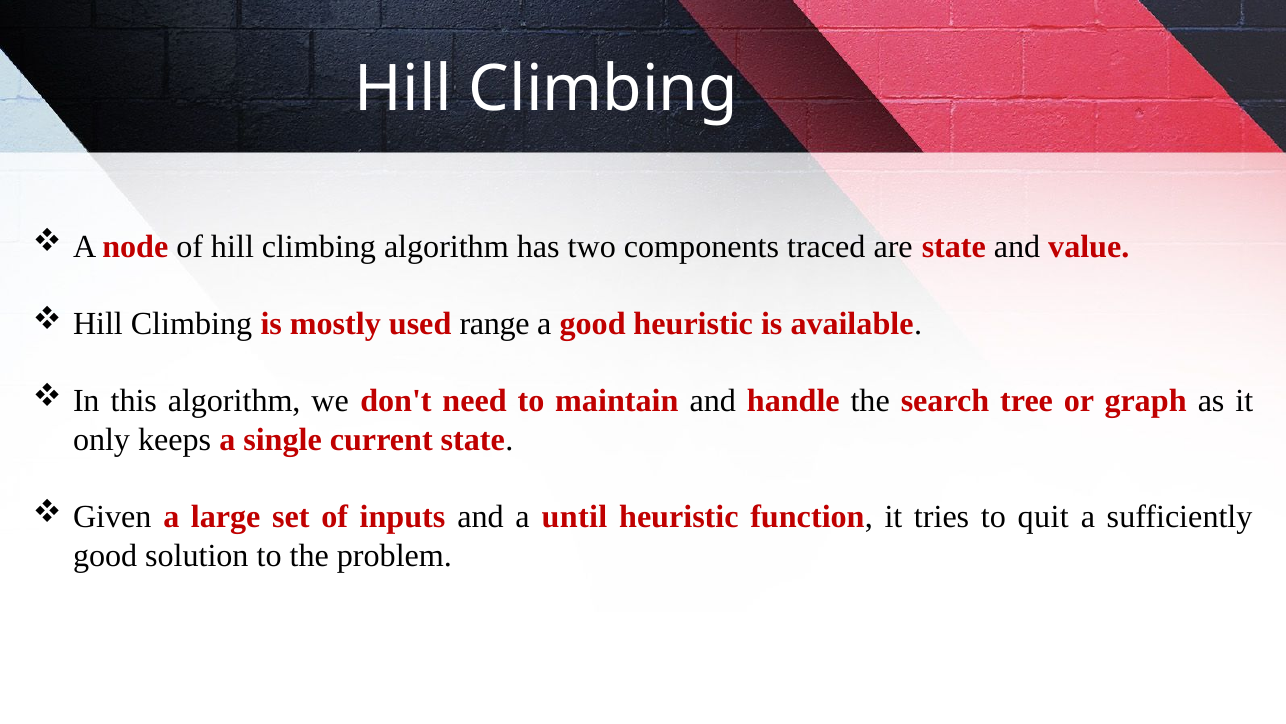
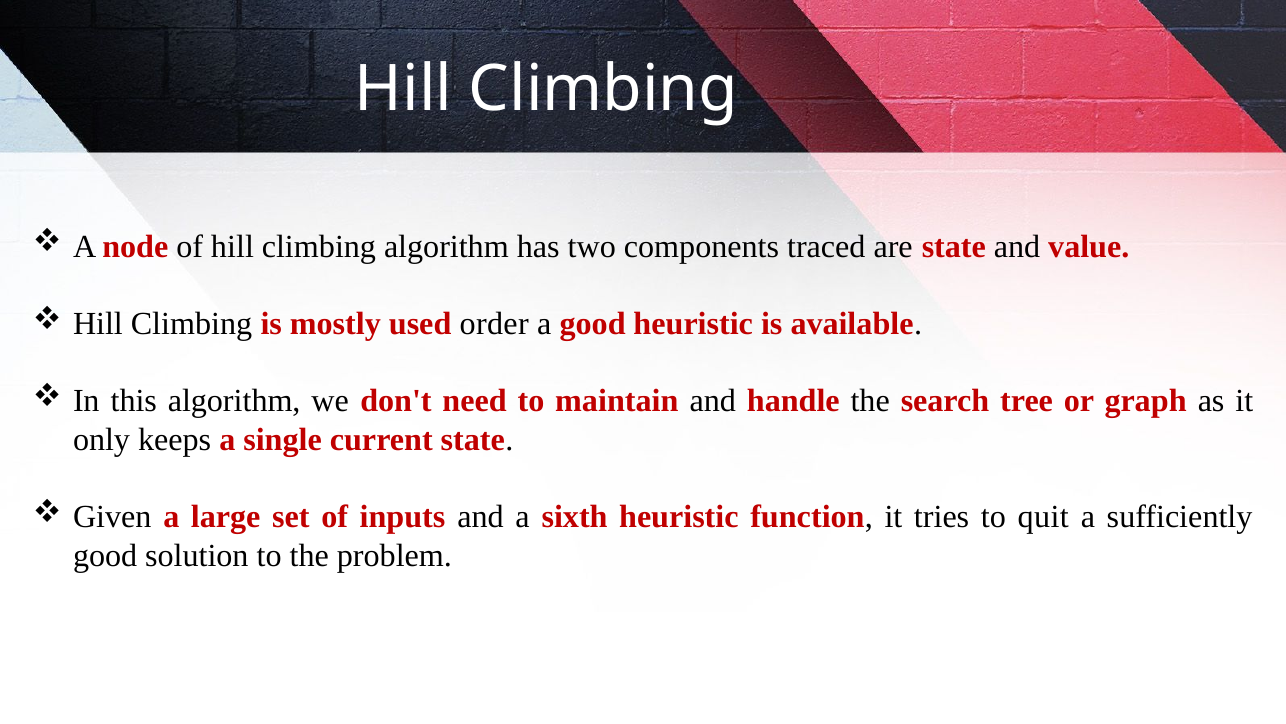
range: range -> order (494, 323)
until: until -> sixth (575, 516)
